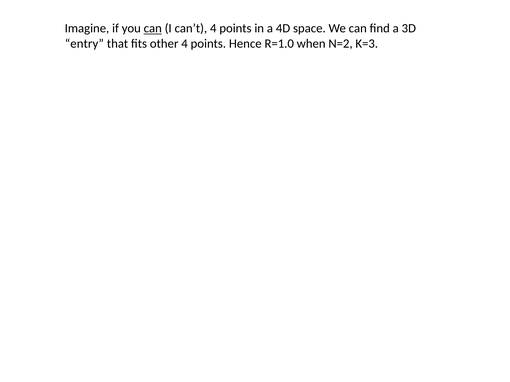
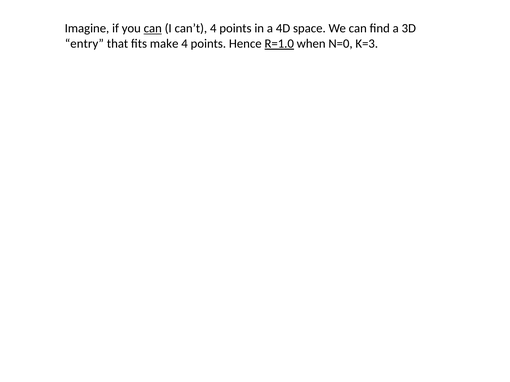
other: other -> make (164, 44)
R=1.0 underline: none -> present (279, 44)
N=2: N=2 -> N=0 (341, 44)
